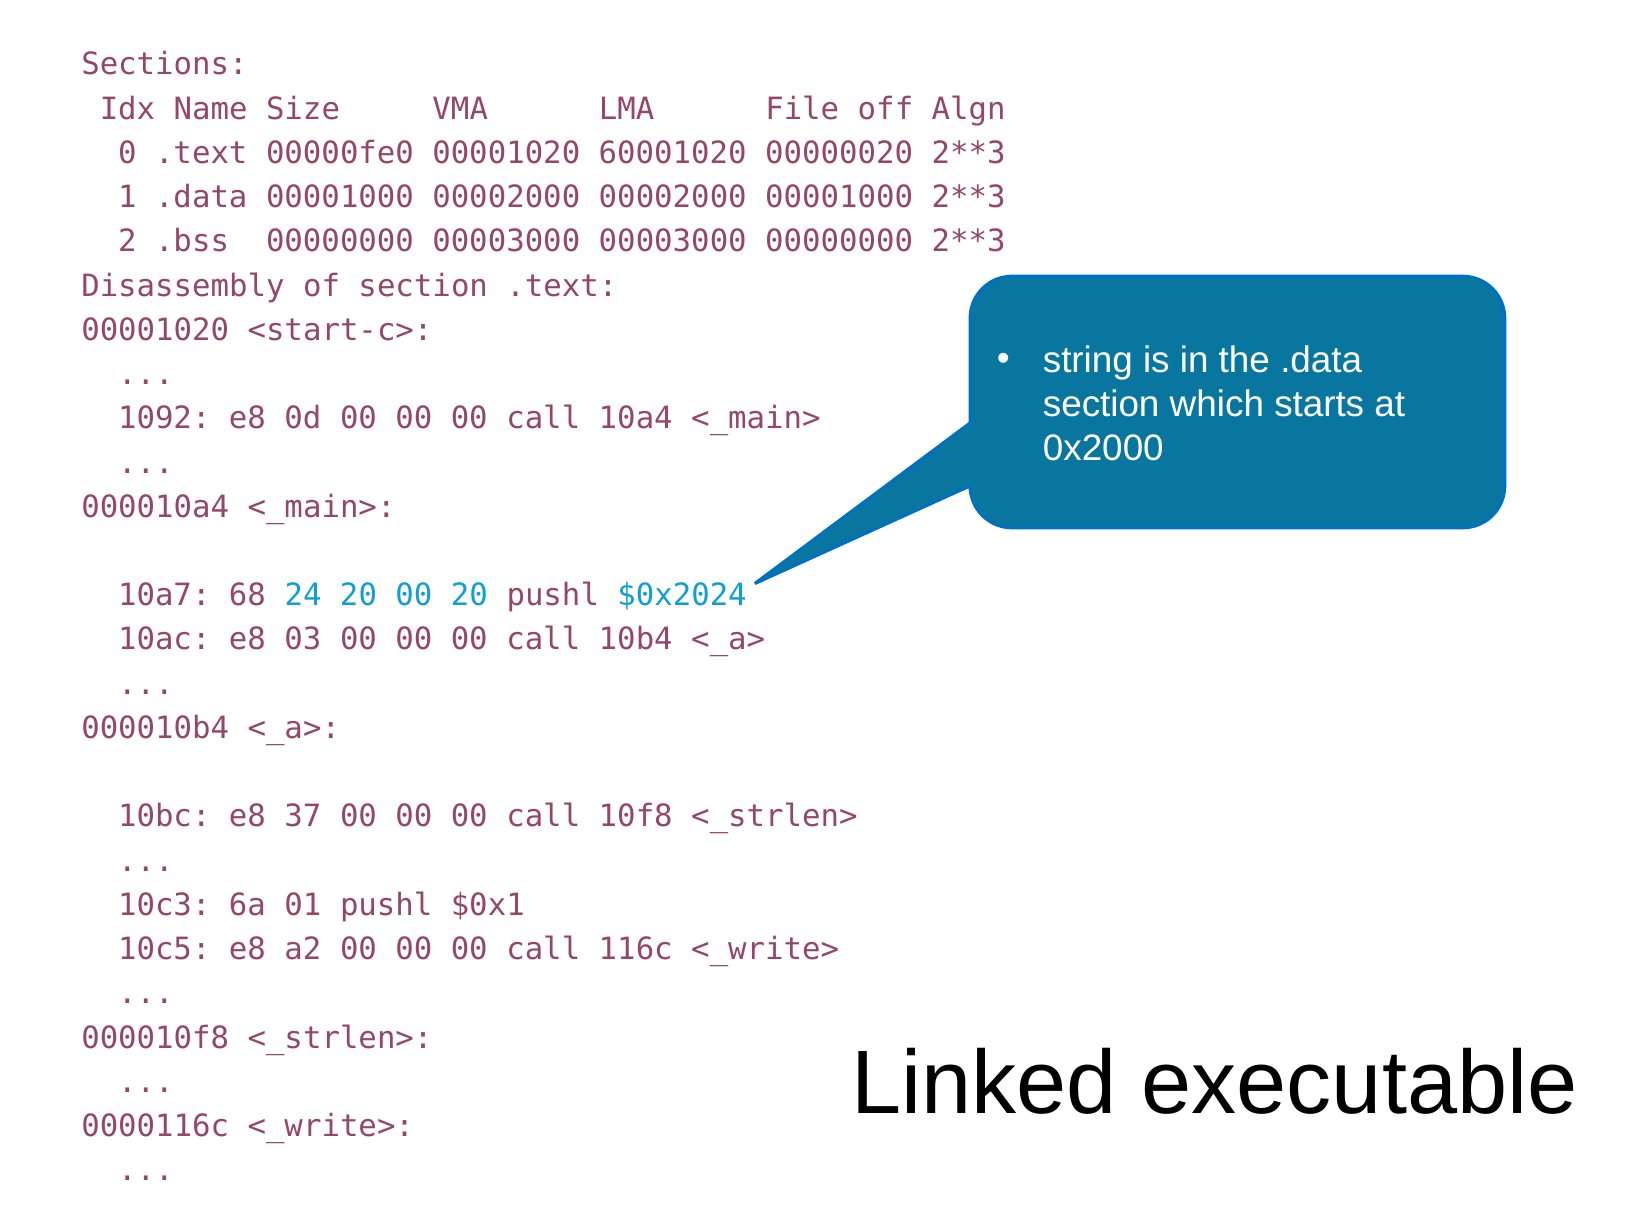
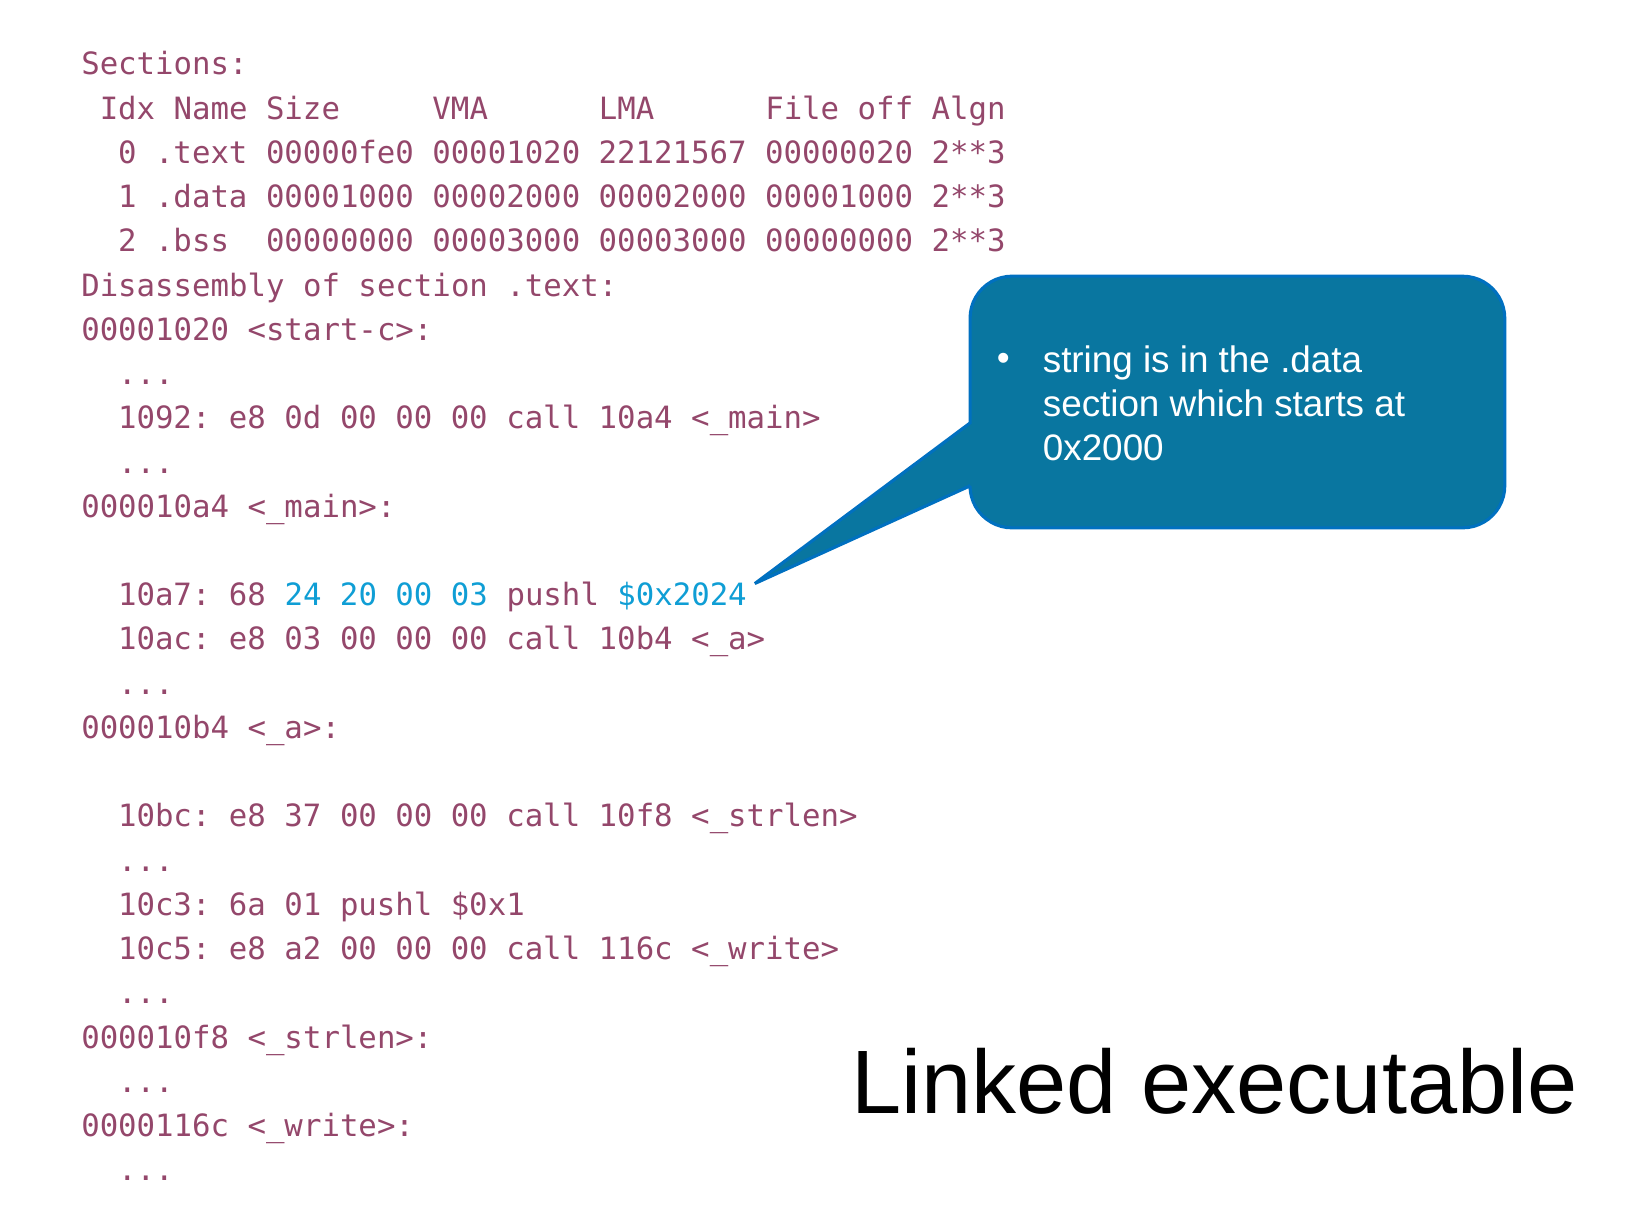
60001020: 60001020 -> 22121567 (673, 153)
00 20: 20 -> 03 (469, 596)
